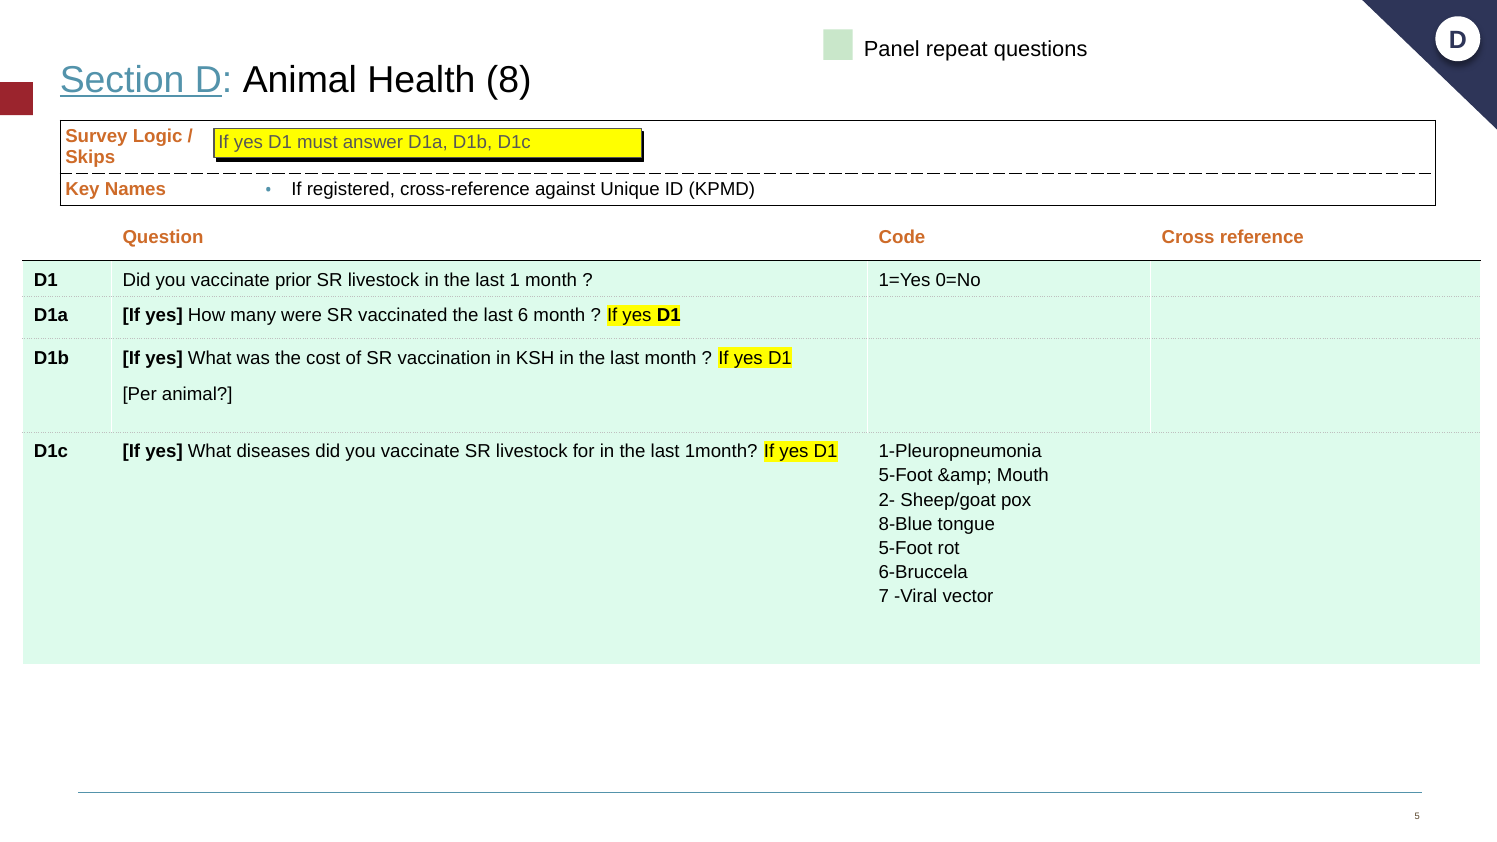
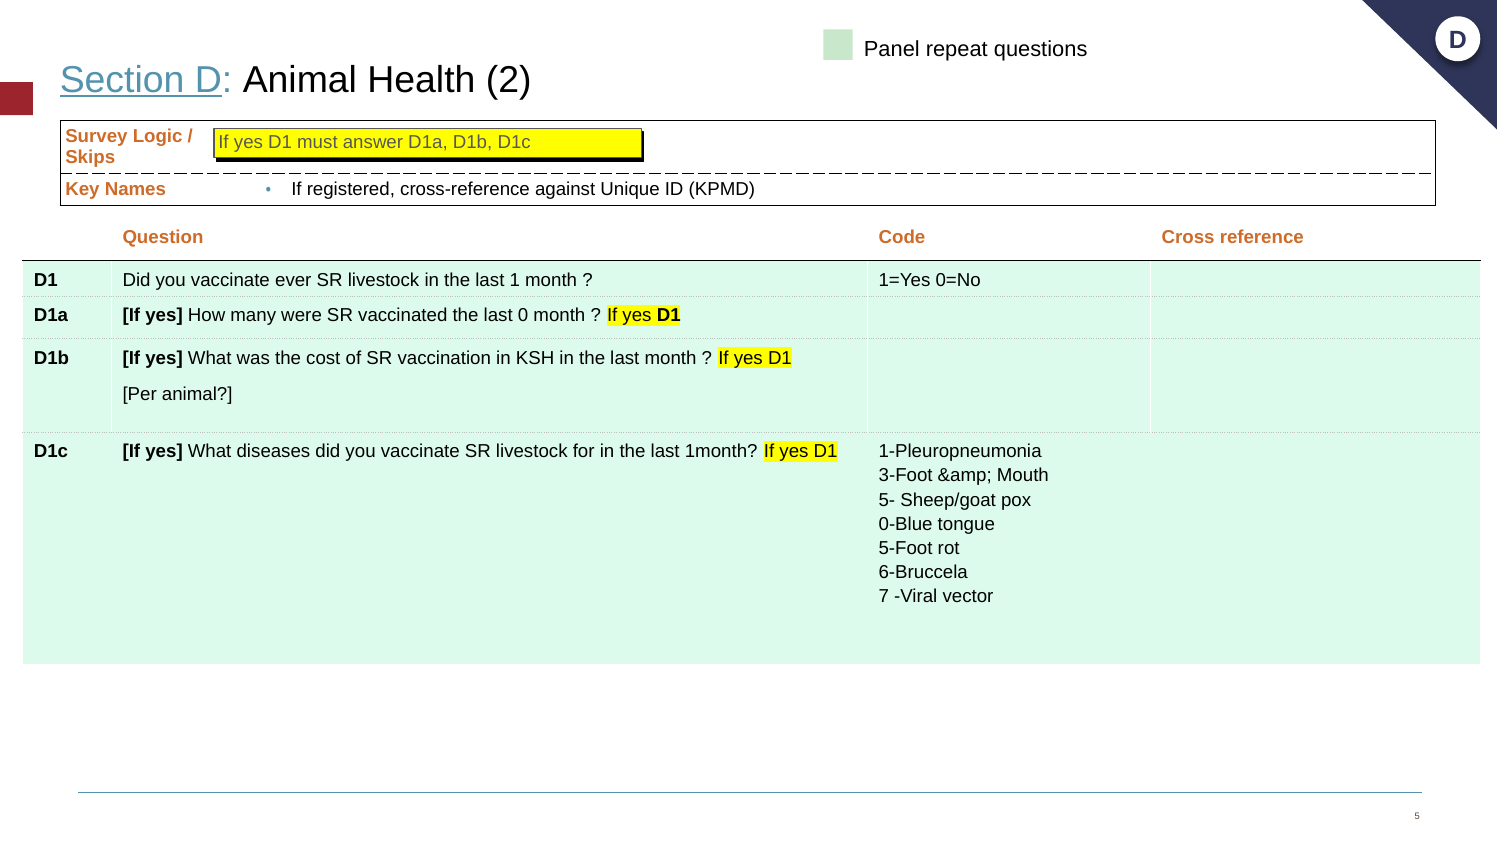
8: 8 -> 2 (509, 80)
prior: prior -> ever (293, 280)
6: 6 -> 0 (523, 316)
5-Foot: 5-Foot -> 3-Foot (906, 476)
2-: 2- -> 5- (887, 500)
8-Blue: 8-Blue -> 0-Blue (906, 524)
